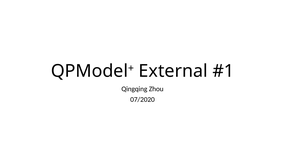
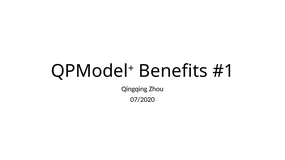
External: External -> Benefits (173, 71)
